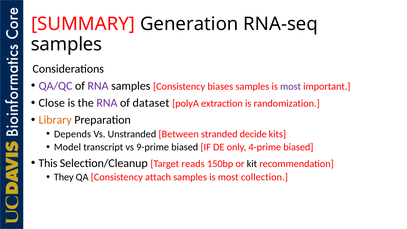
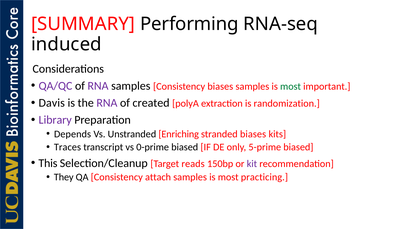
Generation: Generation -> Performing (189, 24)
samples: samples -> induced (66, 44)
most colour: purple -> green (291, 86)
Close: Close -> Davis (52, 103)
dataset: dataset -> created (151, 103)
Library colour: orange -> purple (55, 120)
Between: Between -> Enriching (179, 134)
stranded decide: decide -> biases (253, 134)
Model: Model -> Traces (67, 147)
9-prime: 9-prime -> 0-prime (153, 147)
4-prime: 4-prime -> 5-prime (265, 147)
kit colour: black -> purple (252, 164)
collection: collection -> practicing (264, 177)
